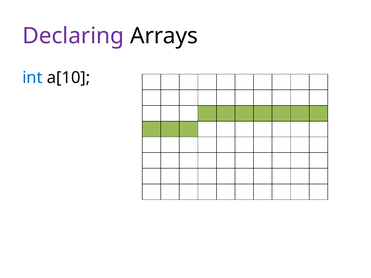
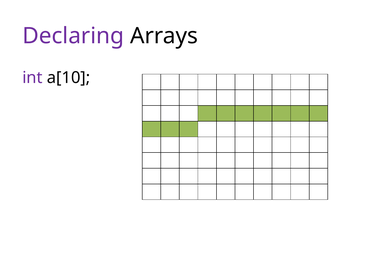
int colour: blue -> purple (32, 78)
